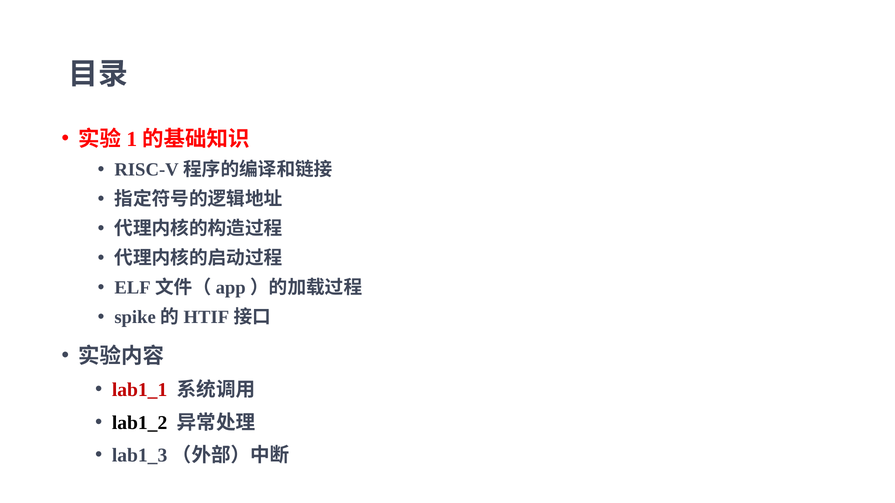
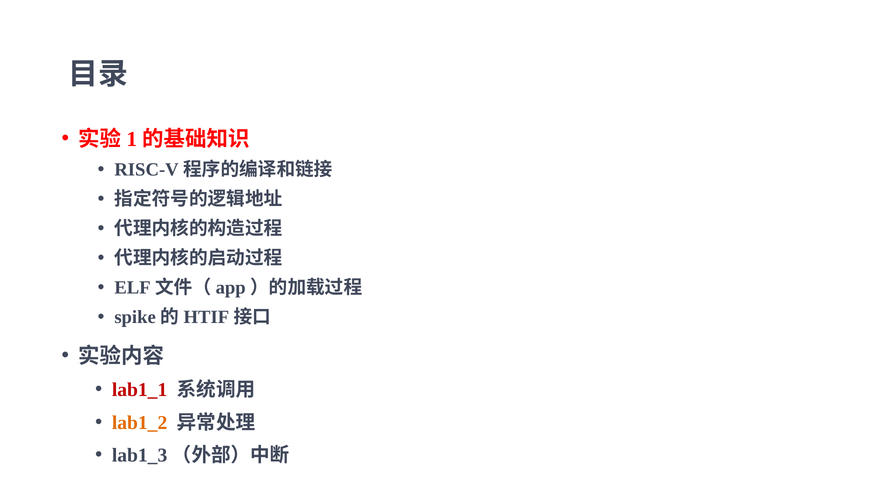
lab1_2 colour: black -> orange (140, 423)
